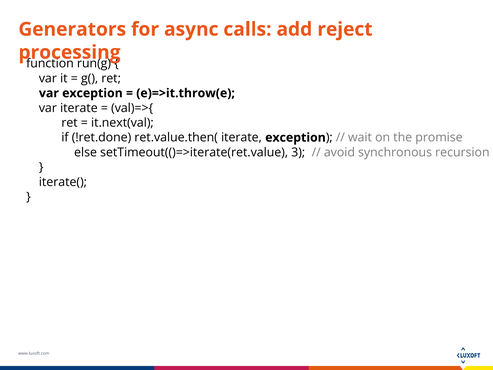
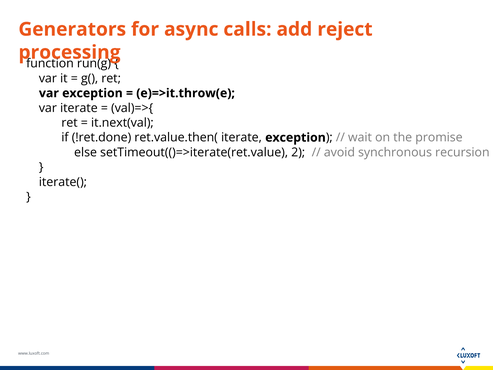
3: 3 -> 2 (298, 152)
